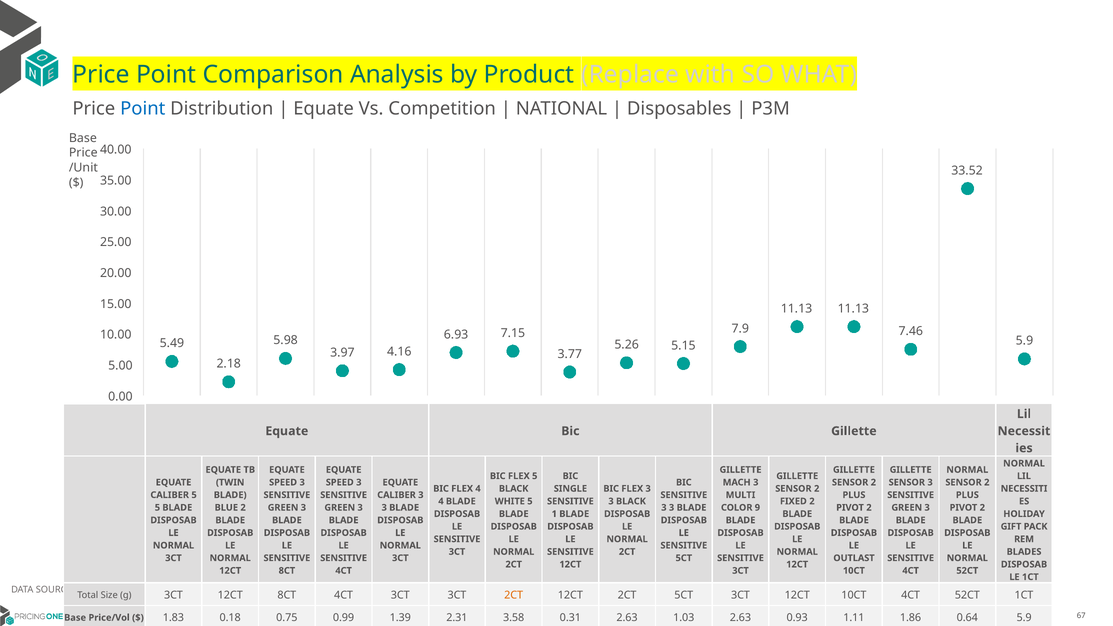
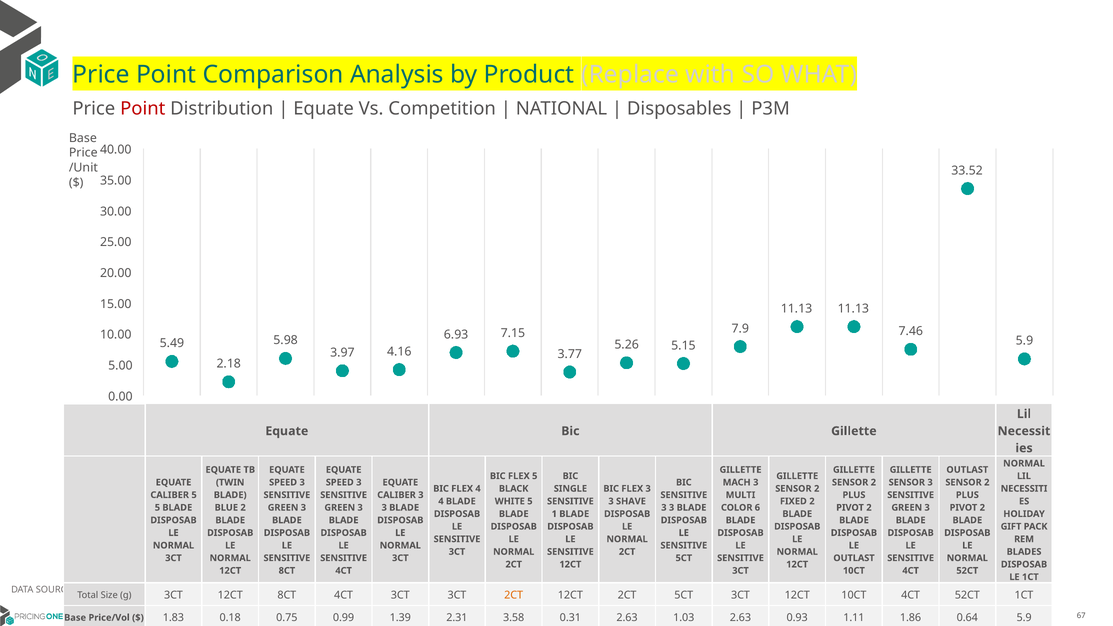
Point colour: blue -> red (143, 109)
NORMAL: NORMAL -> OUTLAST (967, 470)
3 BLACK: BLACK -> SHAVE (631, 501)
9: 9 -> 6 (757, 508)
